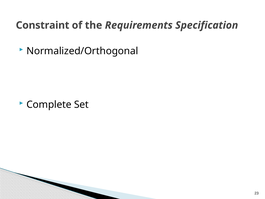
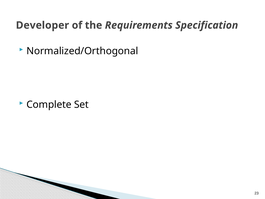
Constraint: Constraint -> Developer (42, 25)
